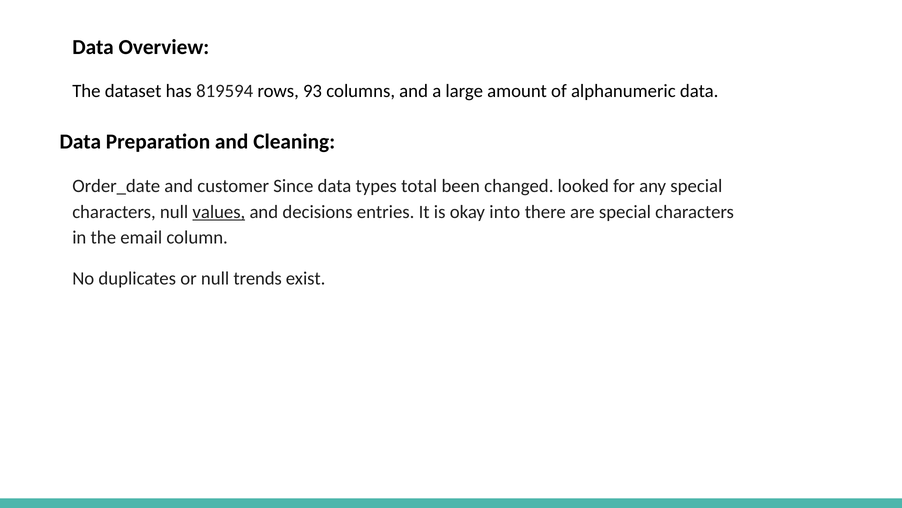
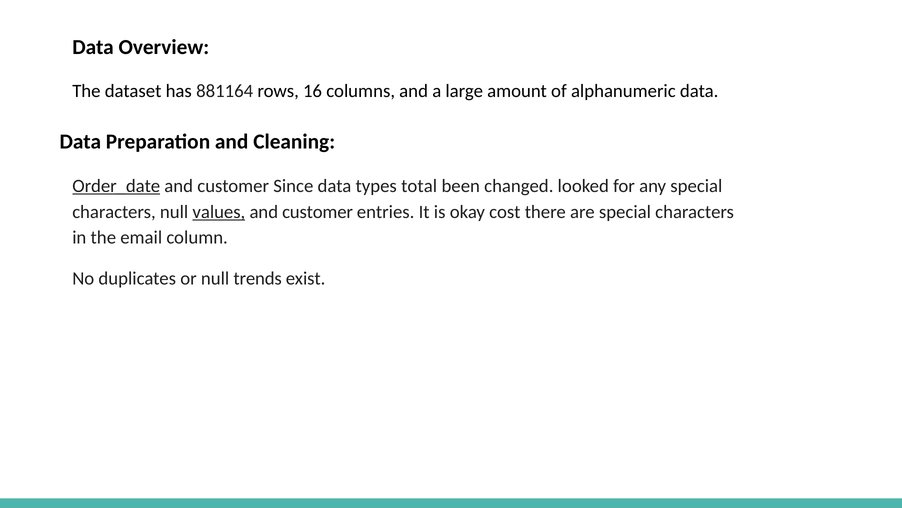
819594: 819594 -> 881164 (225, 91)
93: 93 -> 16 (313, 91)
Order_date underline: none -> present (116, 186)
decisions: decisions -> customer (318, 212)
into: into -> cost (505, 212)
